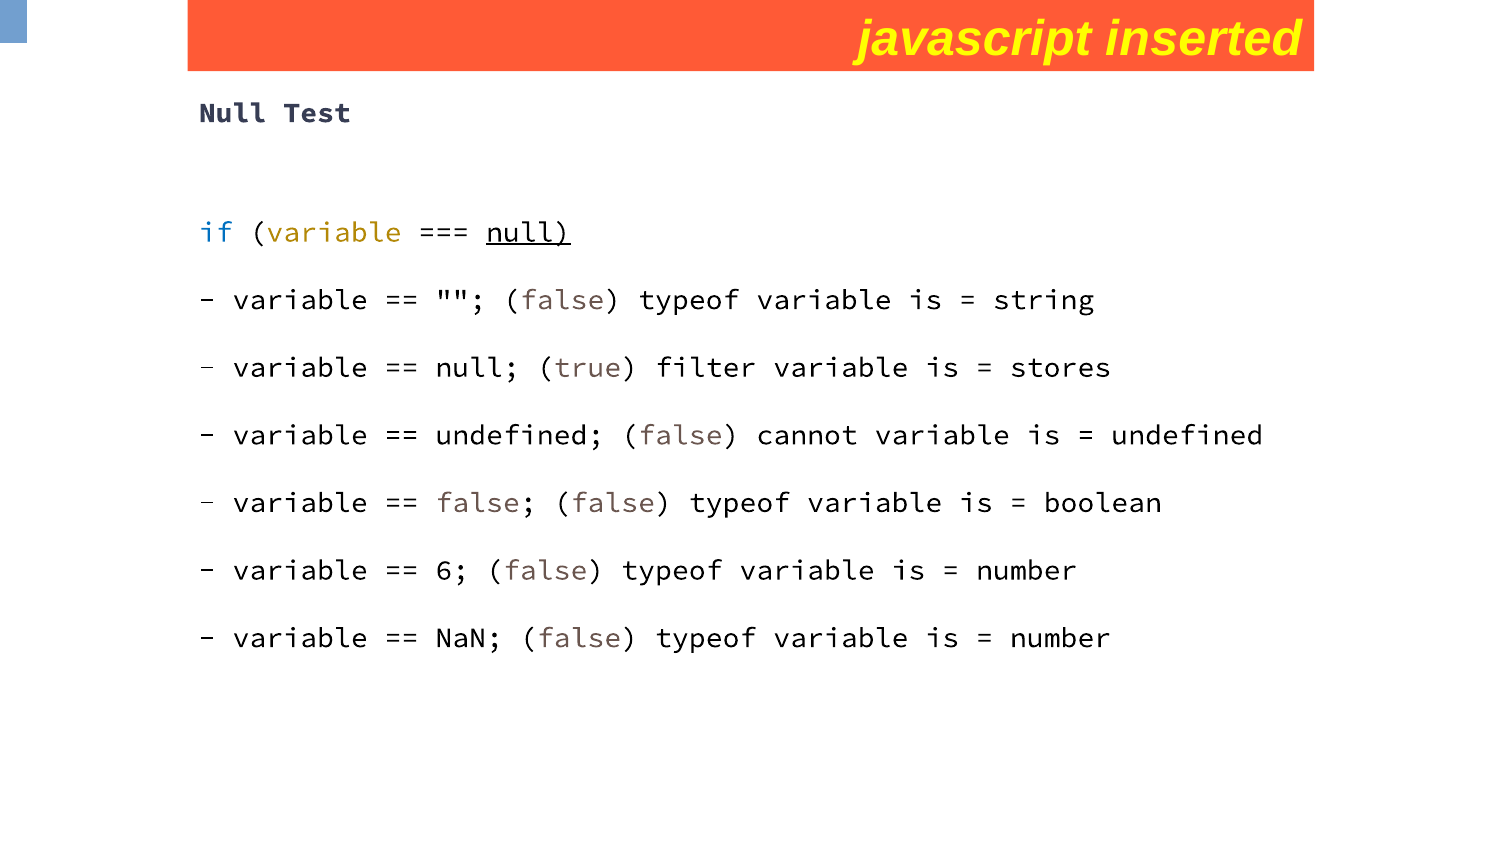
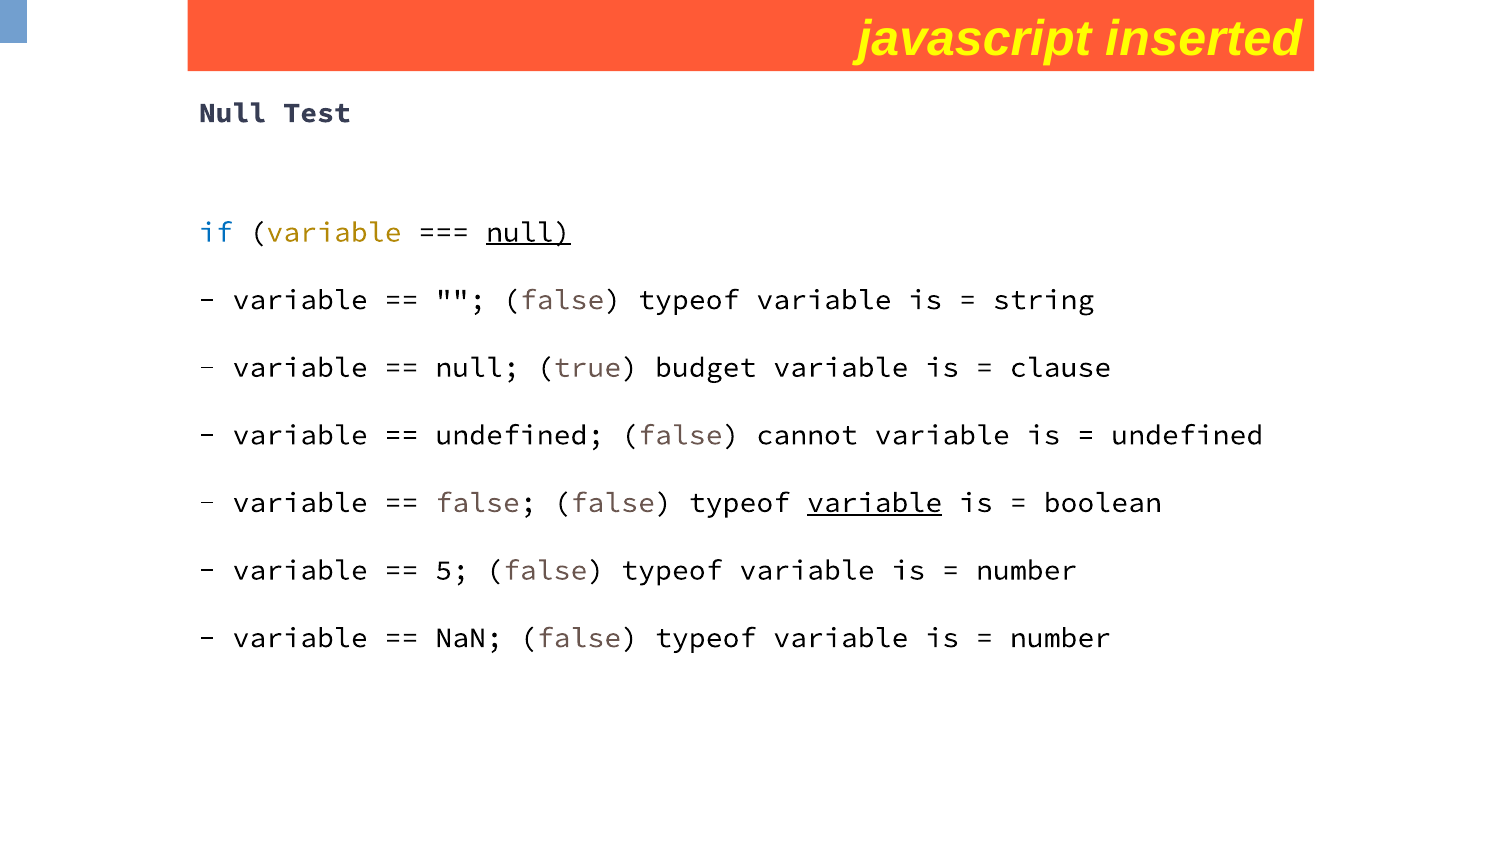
filter: filter -> budget (706, 367)
stores: stores -> clause (1061, 367)
variable underline: none -> present (875, 503)
6: 6 -> 5 (452, 570)
